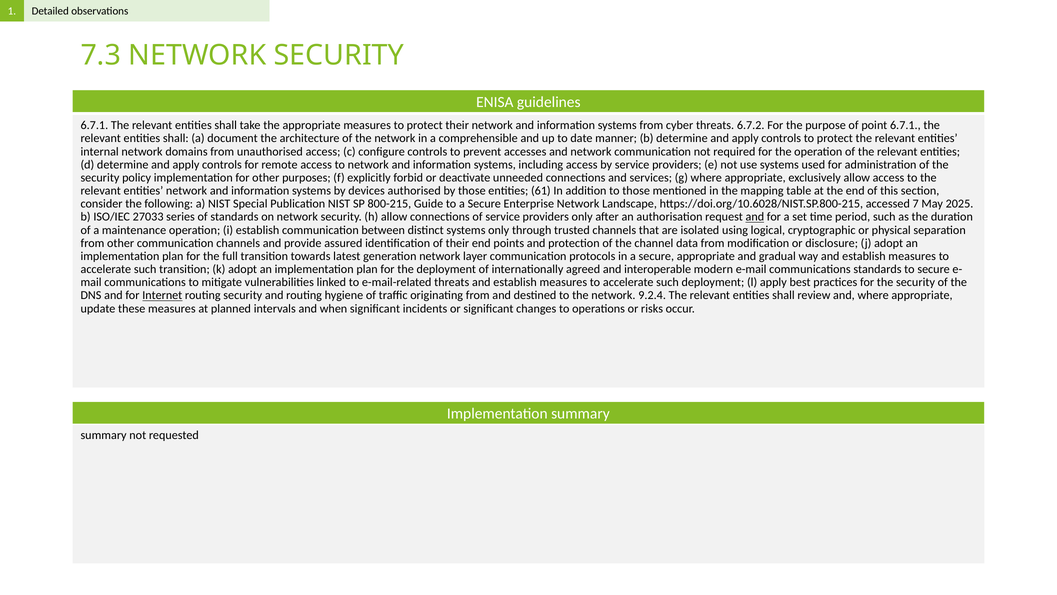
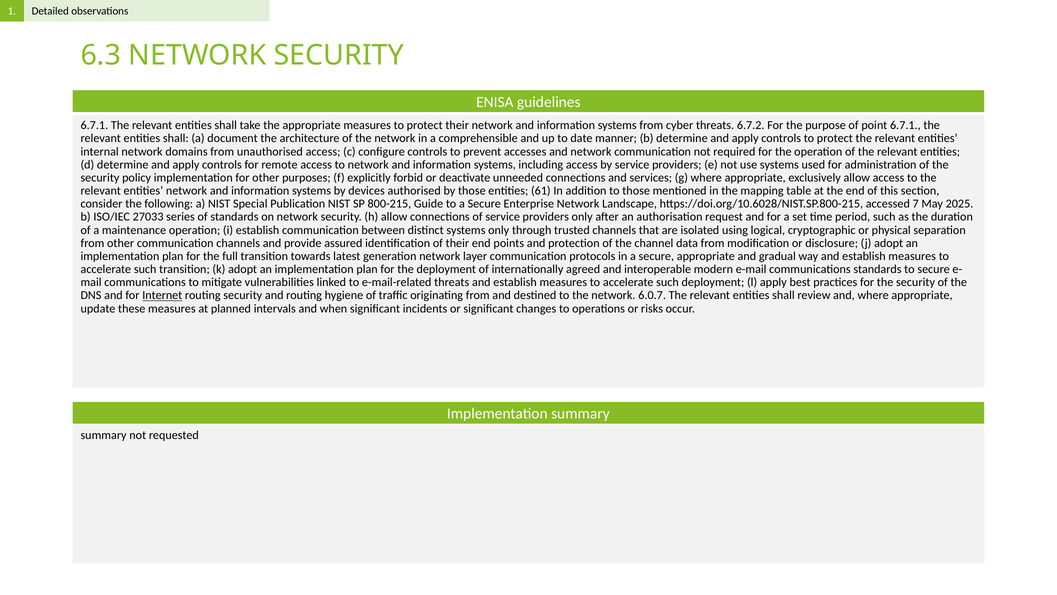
7.3: 7.3 -> 6.3 (101, 55)
and underline: present -> none (755, 217)
9.2.4: 9.2.4 -> 6.0.7 (652, 295)
